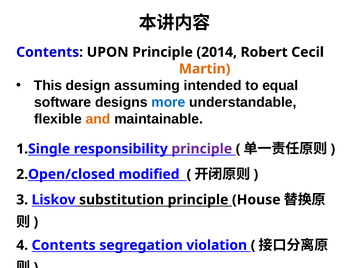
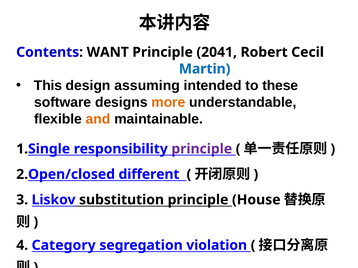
UPON: UPON -> WANT (108, 52)
2014: 2014 -> 2041 (217, 52)
Martin colour: orange -> blue (205, 69)
equal: equal -> these (280, 86)
more colour: blue -> orange (168, 102)
modified: modified -> different (149, 175)
Contents: Contents -> Category (64, 246)
